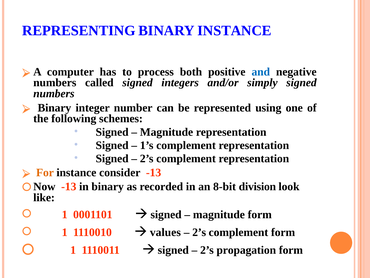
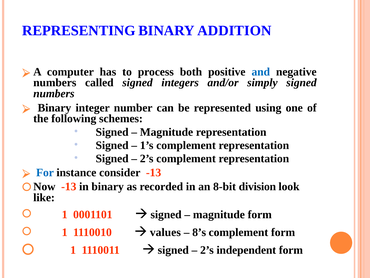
BINARY INSTANCE: INSTANCE -> ADDITION (234, 31)
For colour: orange -> blue (45, 172)
2’s: 2’s -> 8’s (199, 232)
propagation: propagation -> independent (246, 250)
